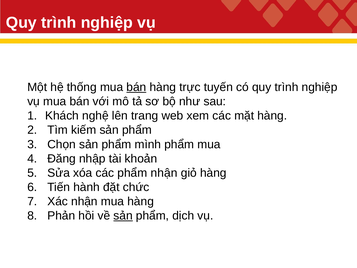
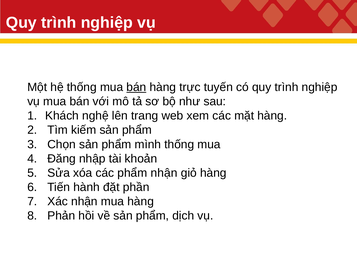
mình phẩm: phẩm -> thống (179, 144)
chức: chức -> phần (136, 187)
sản underline: present -> none (123, 216)
